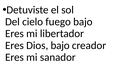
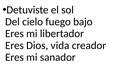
Dios bajo: bajo -> vida (60, 45)
